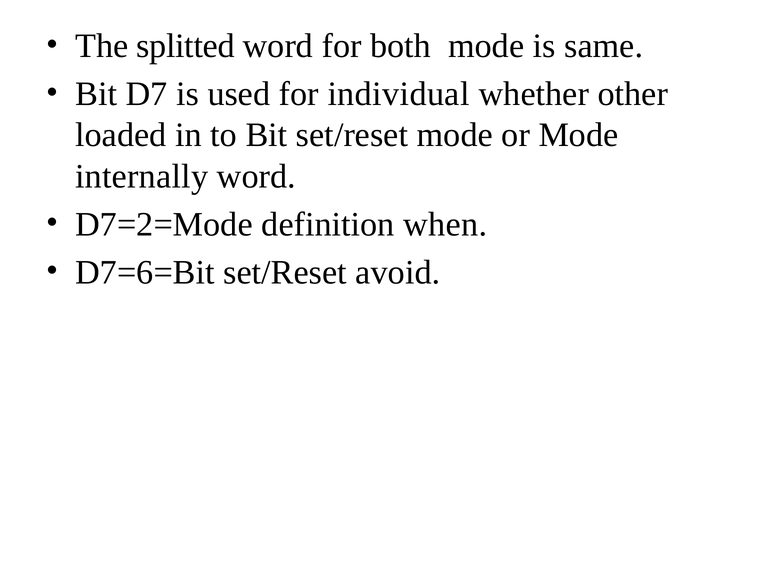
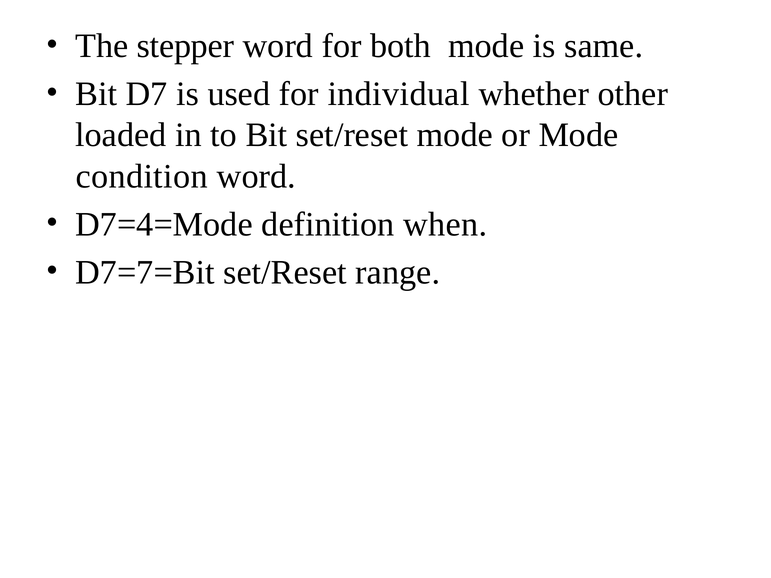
splitted: splitted -> stepper (186, 46)
internally: internally -> condition (142, 176)
D7=2=Mode: D7=2=Mode -> D7=4=Mode (164, 224)
D7=6=Bit: D7=6=Bit -> D7=7=Bit (145, 272)
avoid: avoid -> range (398, 272)
